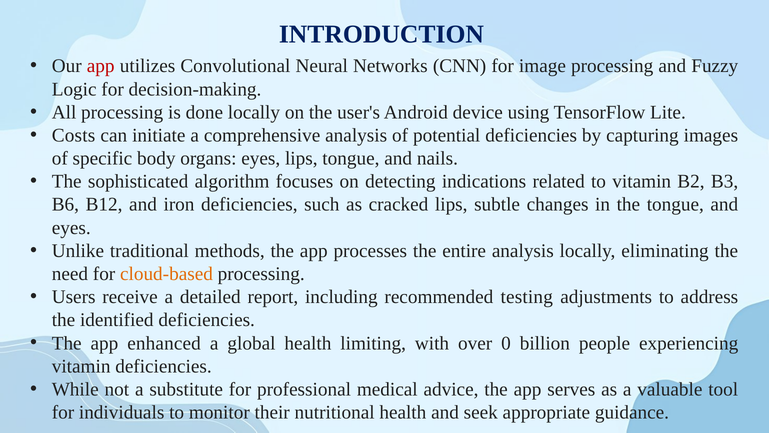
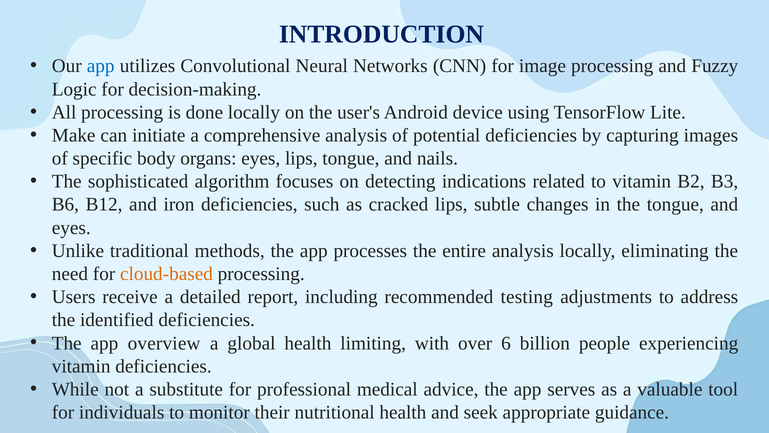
app colour: red -> blue (101, 66)
Costs: Costs -> Make (74, 135)
enhanced: enhanced -> overview (164, 343)
0: 0 -> 6 (506, 343)
